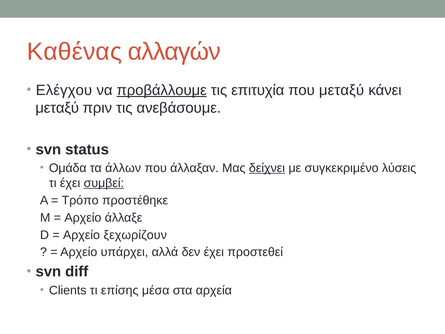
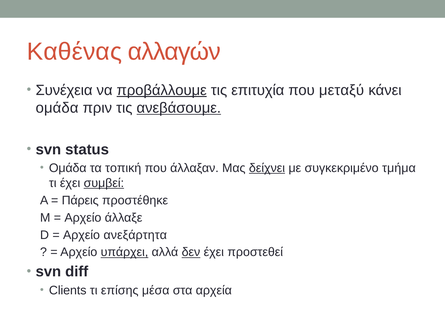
Ελέγχου: Ελέγχου -> Συνέχεια (64, 90)
μεταξύ: μεταξύ -> ομάδα (57, 108)
ανεβάσουμε underline: none -> present (179, 108)
άλλων: άλλων -> τοπική (123, 168)
λύσεις: λύσεις -> τμήμα (399, 168)
Τρόπο: Τρόπο -> Πάρεις (80, 200)
ξεχωρίζουν: ξεχωρίζουν -> ανεξάρτητα (135, 235)
υπάρχει underline: none -> present (124, 252)
δεν underline: none -> present (191, 252)
